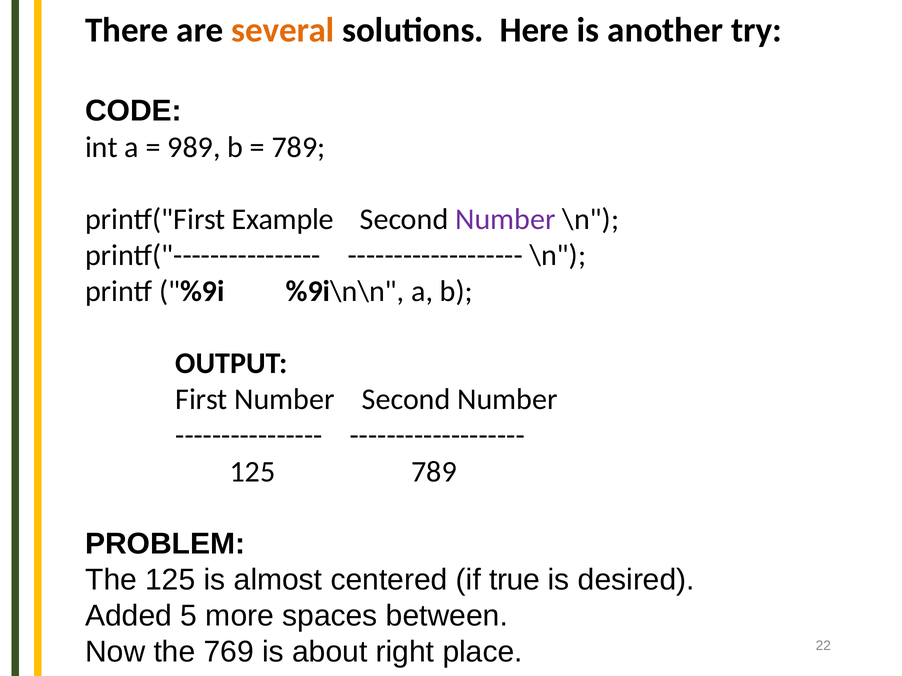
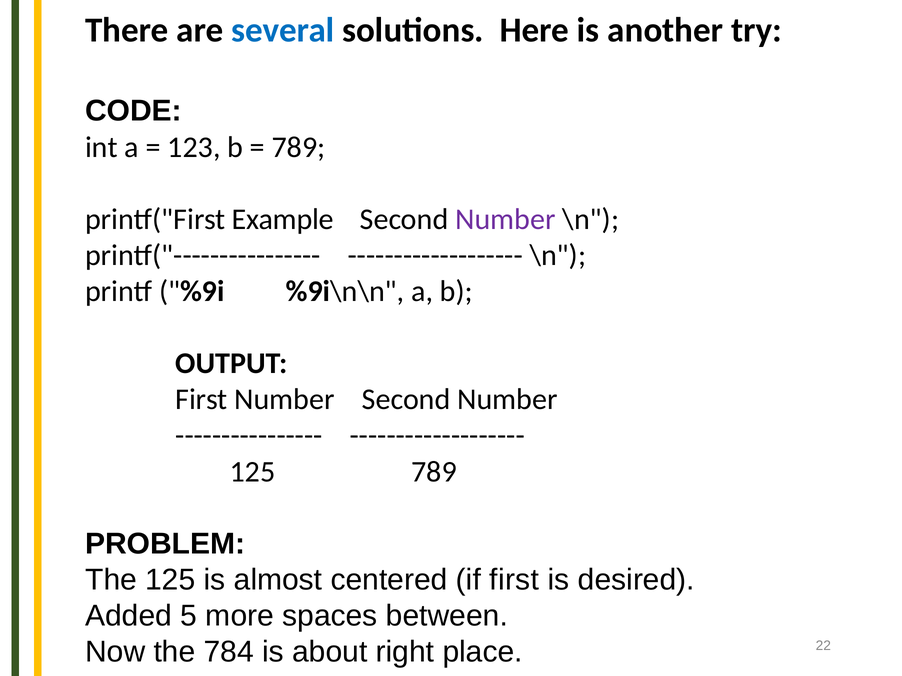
several colour: orange -> blue (283, 30)
989: 989 -> 123 (194, 147)
if true: true -> first (514, 580)
769: 769 -> 784 (229, 652)
